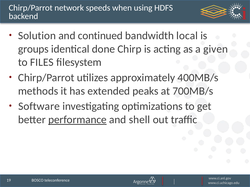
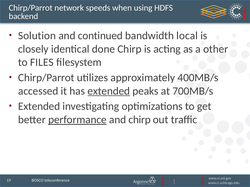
groups: groups -> closely (33, 49)
given: given -> other (216, 49)
methods: methods -> accessed (38, 91)
extended underline: none -> present (109, 91)
Software: Software -> Extended (39, 107)
and shell: shell -> chirp (140, 120)
